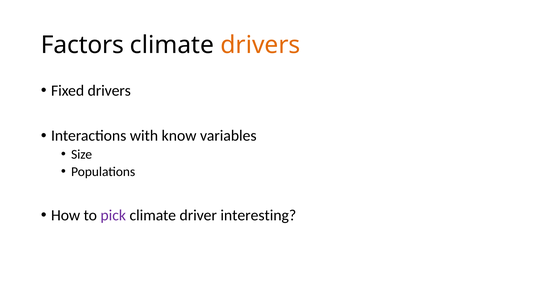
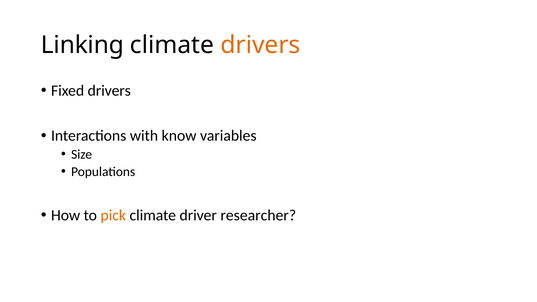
Factors: Factors -> Linking (82, 45)
pick colour: purple -> orange (113, 215)
interesting: interesting -> researcher (258, 215)
